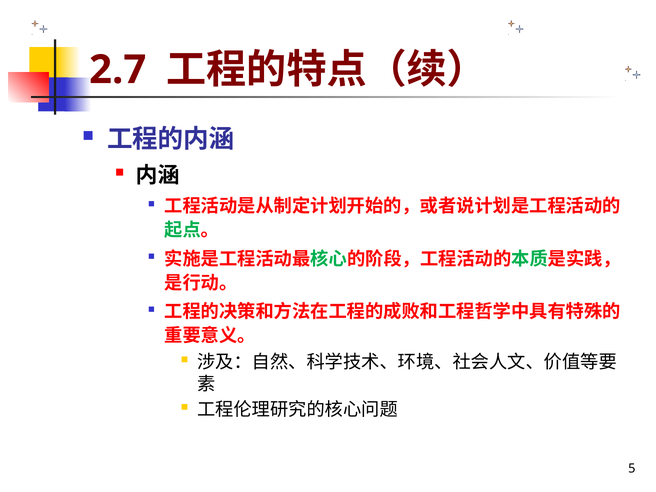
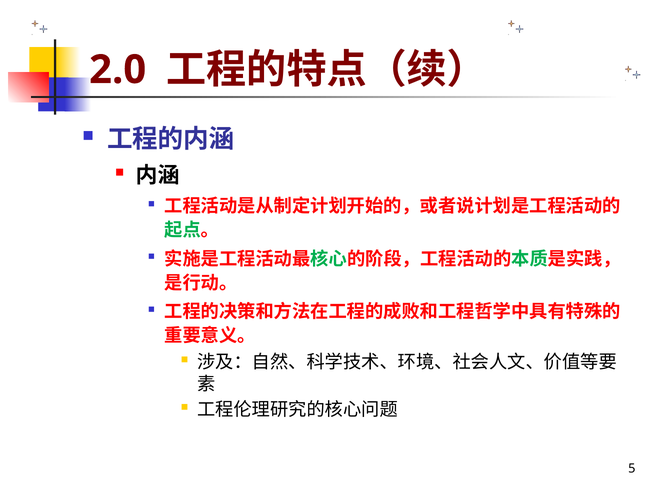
2.7: 2.7 -> 2.0 (118, 70)
